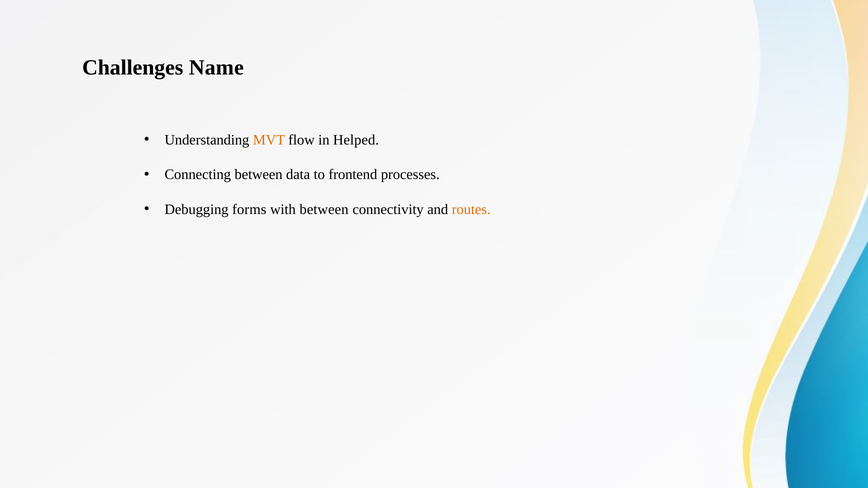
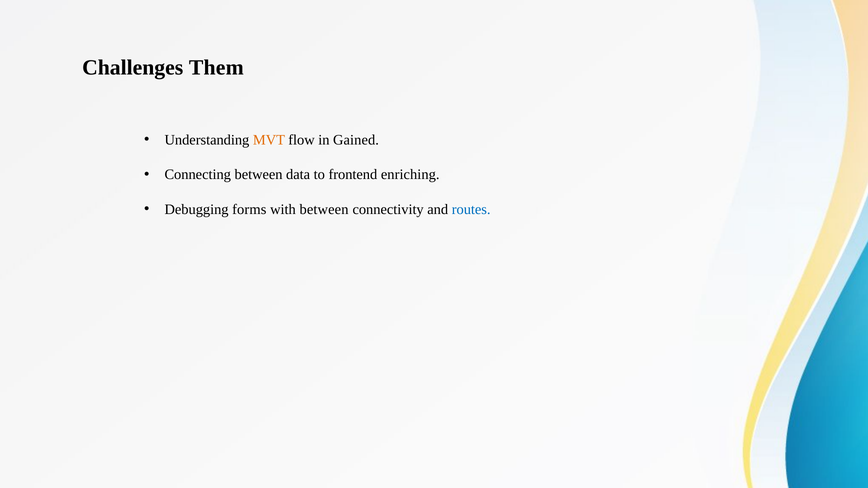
Name: Name -> Them (216, 68)
Helped: Helped -> Gained (356, 140)
processes: processes -> enriching (410, 175)
routes colour: orange -> blue (471, 209)
